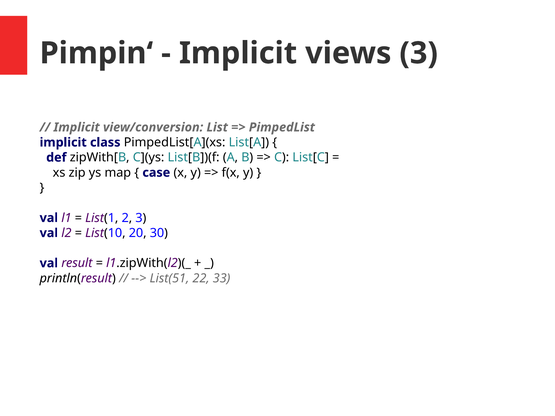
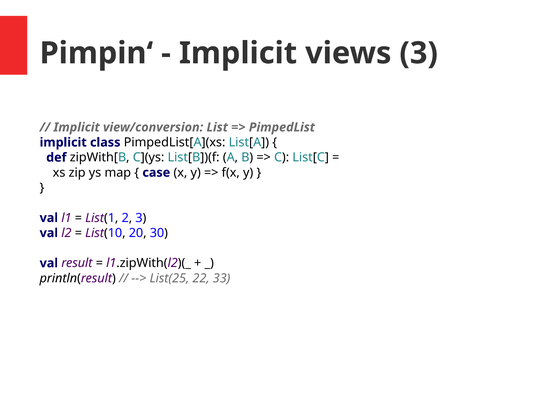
List(51: List(51 -> List(25 (169, 278)
